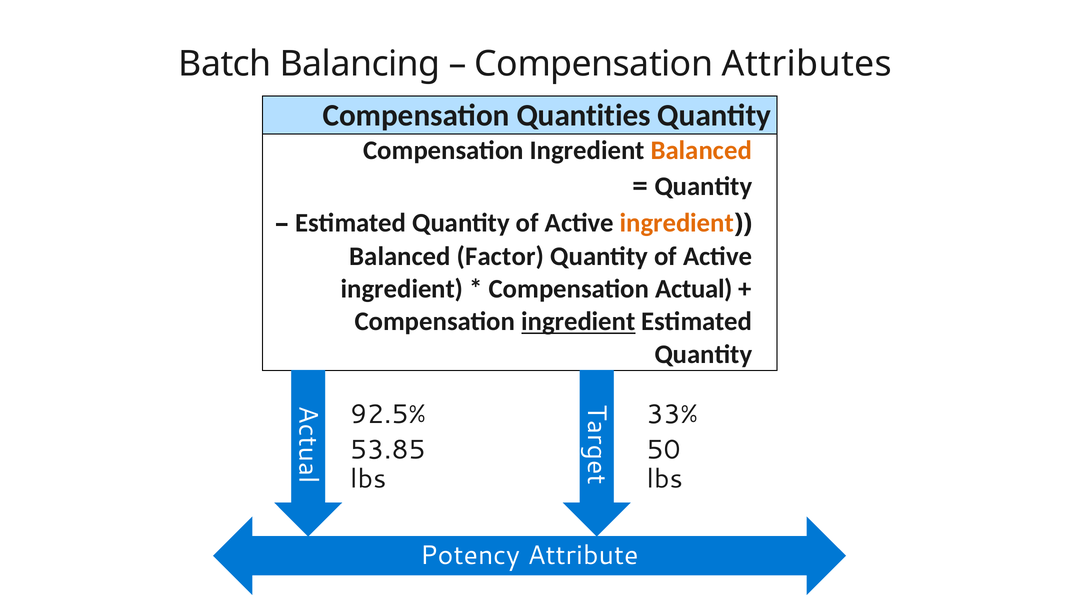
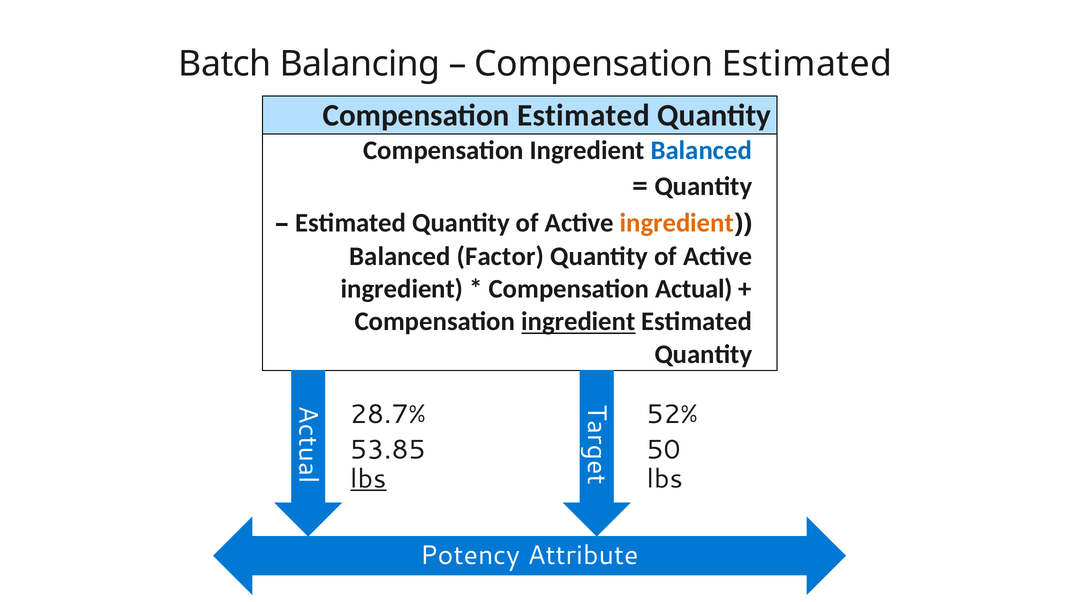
Attributes: Attributes -> Estimated (807, 64)
Quantities: Quantities -> Estimated (583, 115)
Balanced colour: orange -> blue (701, 151)
92.5%: 92.5% -> 28.7% (388, 415)
33%: 33% -> 52% (672, 415)
lbs underline: none -> present (368, 479)
